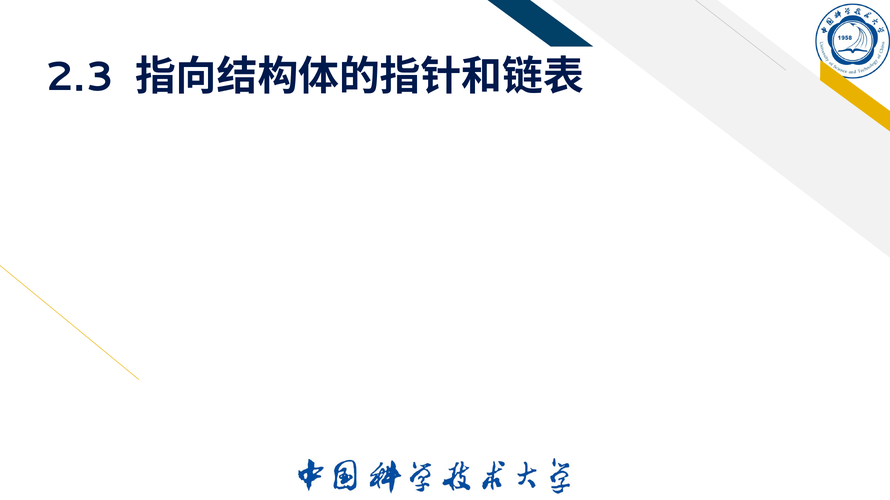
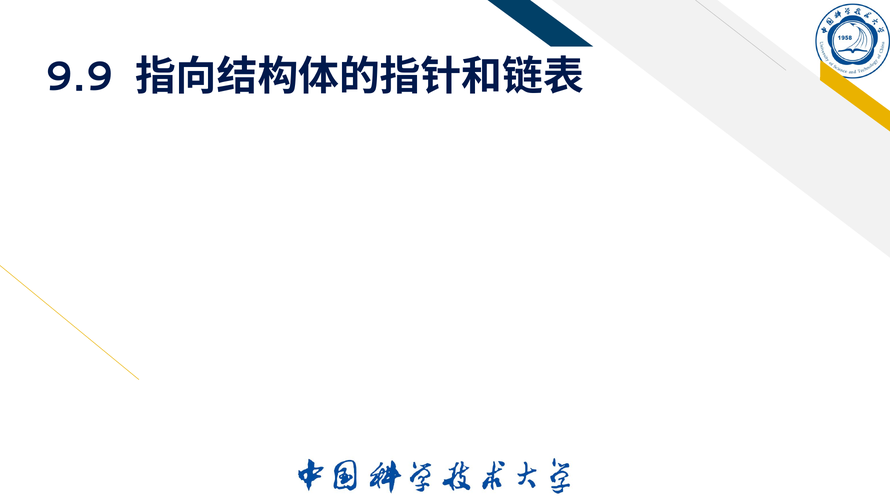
2.3: 2.3 -> 9.9 (79, 77)
